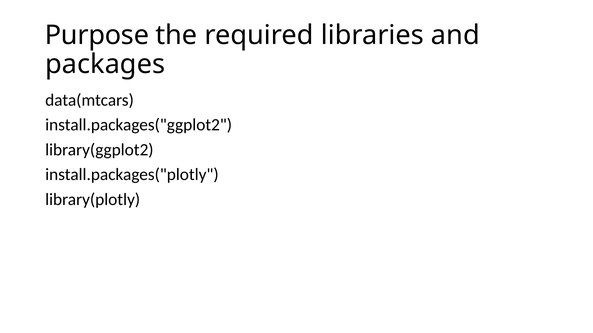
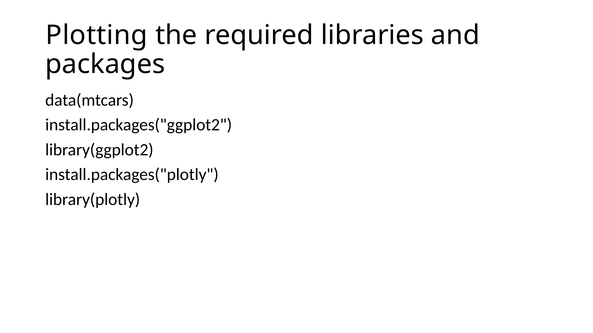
Purpose: Purpose -> Plotting (97, 35)
